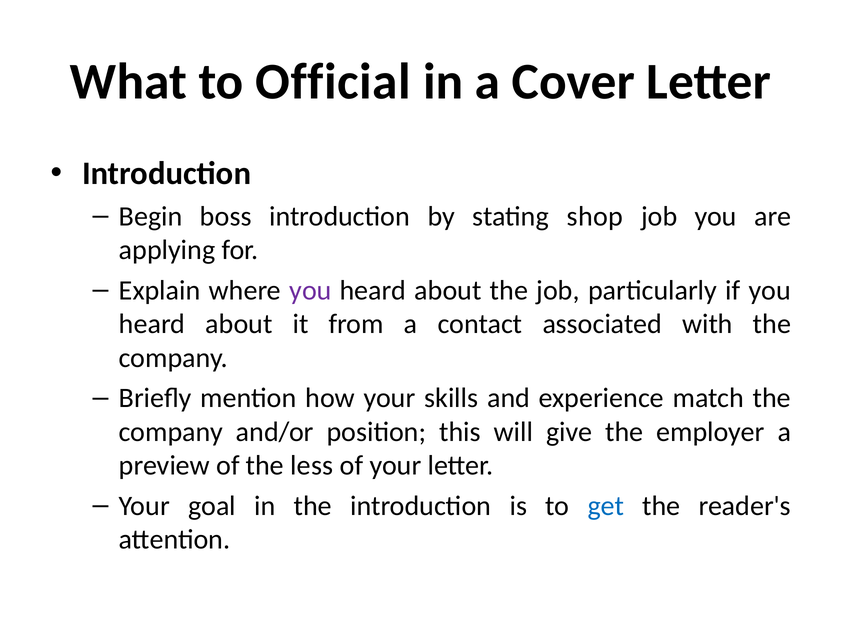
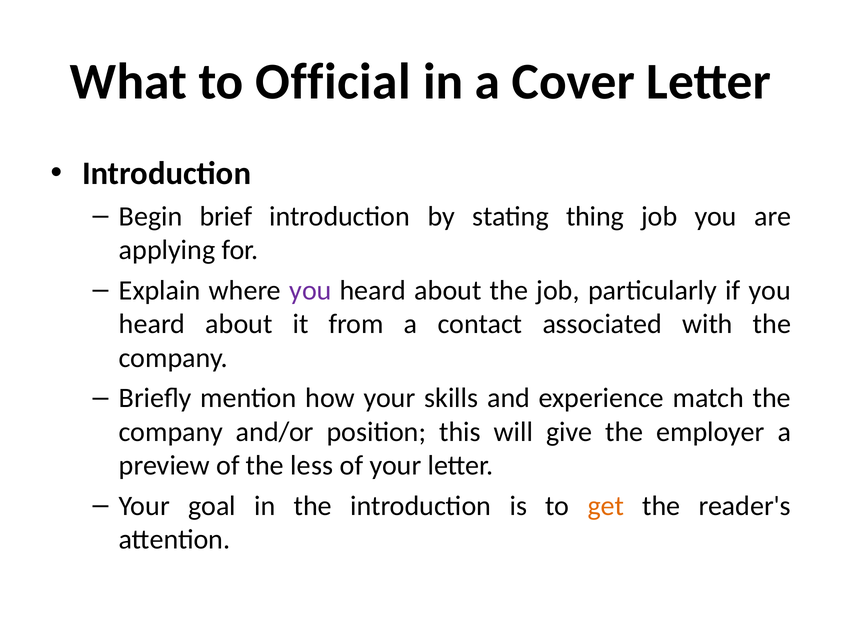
boss: boss -> brief (226, 216)
shop: shop -> thing (595, 216)
get colour: blue -> orange (606, 505)
